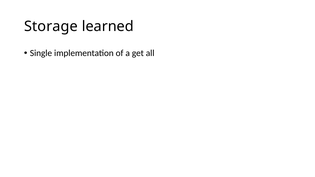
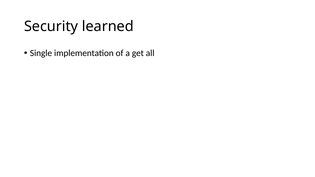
Storage: Storage -> Security (51, 26)
